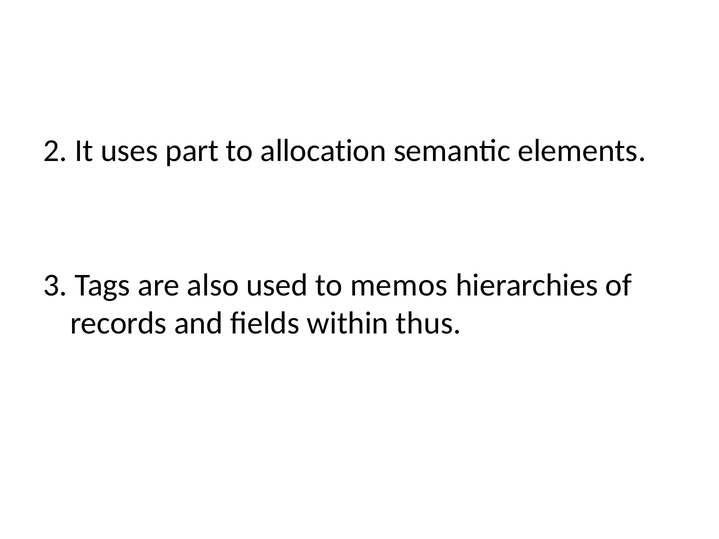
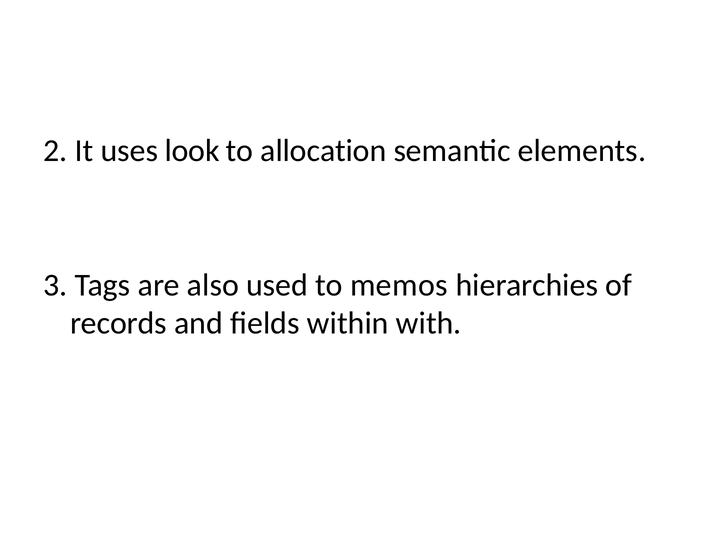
part: part -> look (192, 151)
thus: thus -> with (429, 323)
